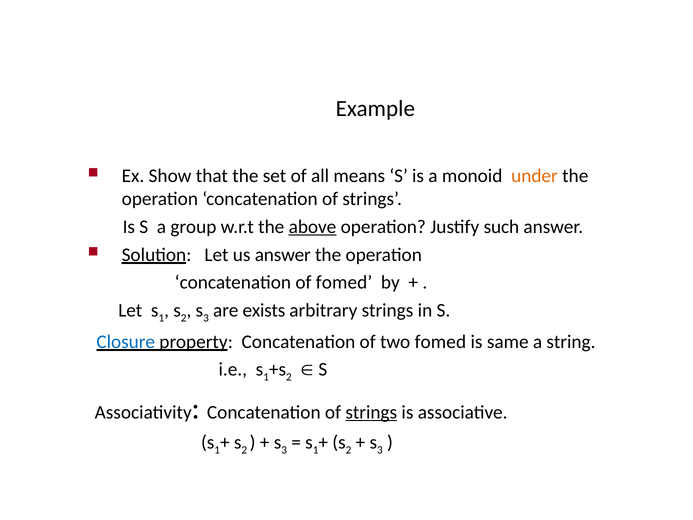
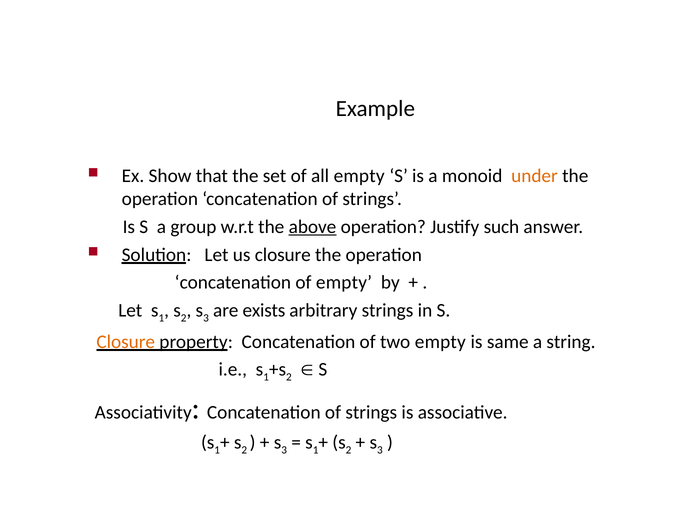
all means: means -> empty (359, 176)
us answer: answer -> closure (283, 255)
of fomed: fomed -> empty (344, 282)
Closure colour: blue -> orange (126, 341)
two fomed: fomed -> empty (440, 341)
strings underline: present -> none (371, 412)
